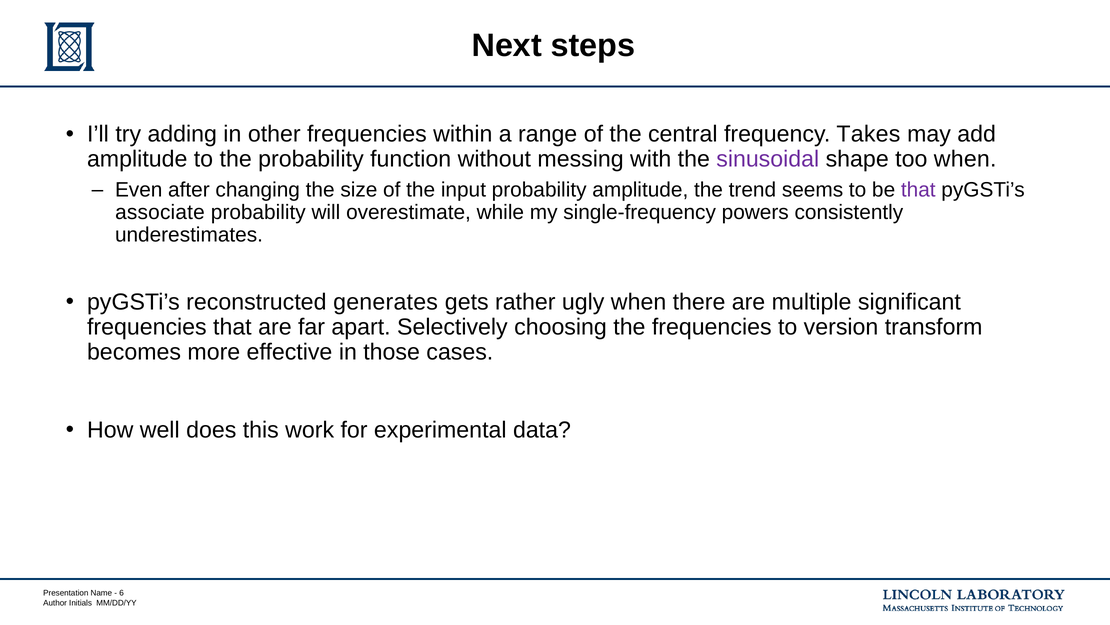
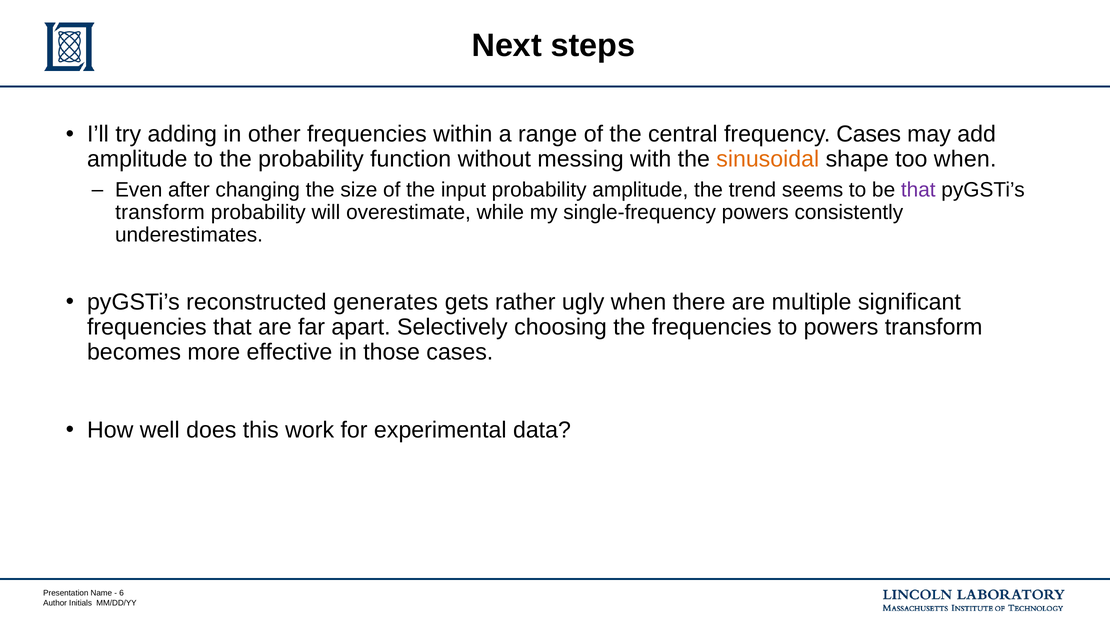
frequency Takes: Takes -> Cases (869, 134)
sinusoidal colour: purple -> orange (768, 159)
associate: associate -> transform (160, 212)
to version: version -> powers (841, 327)
